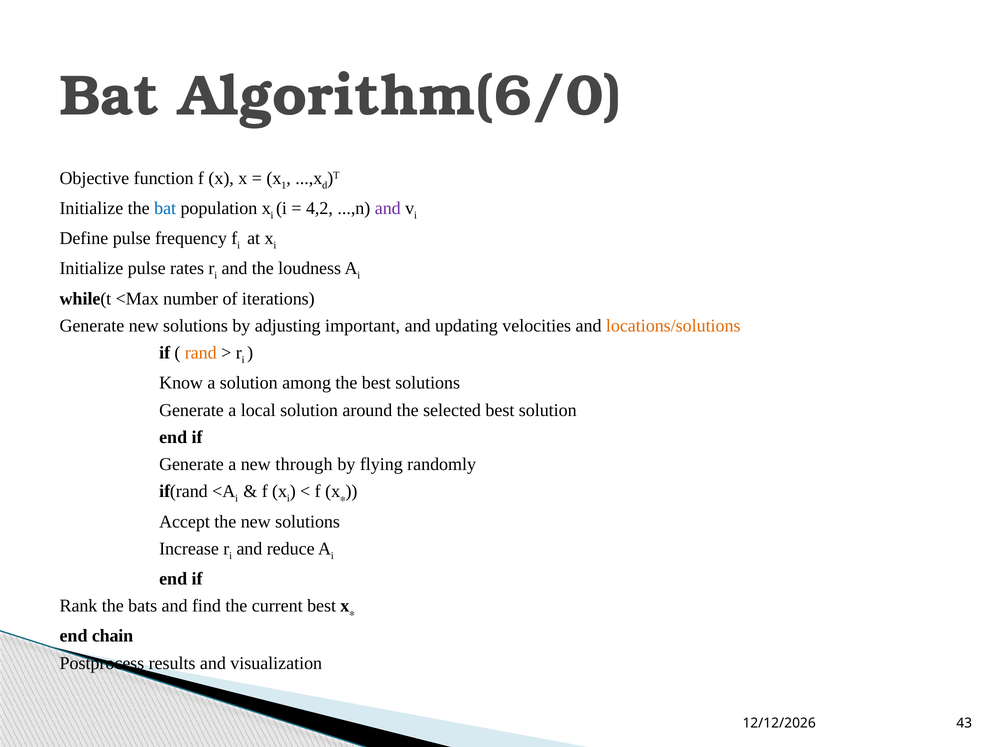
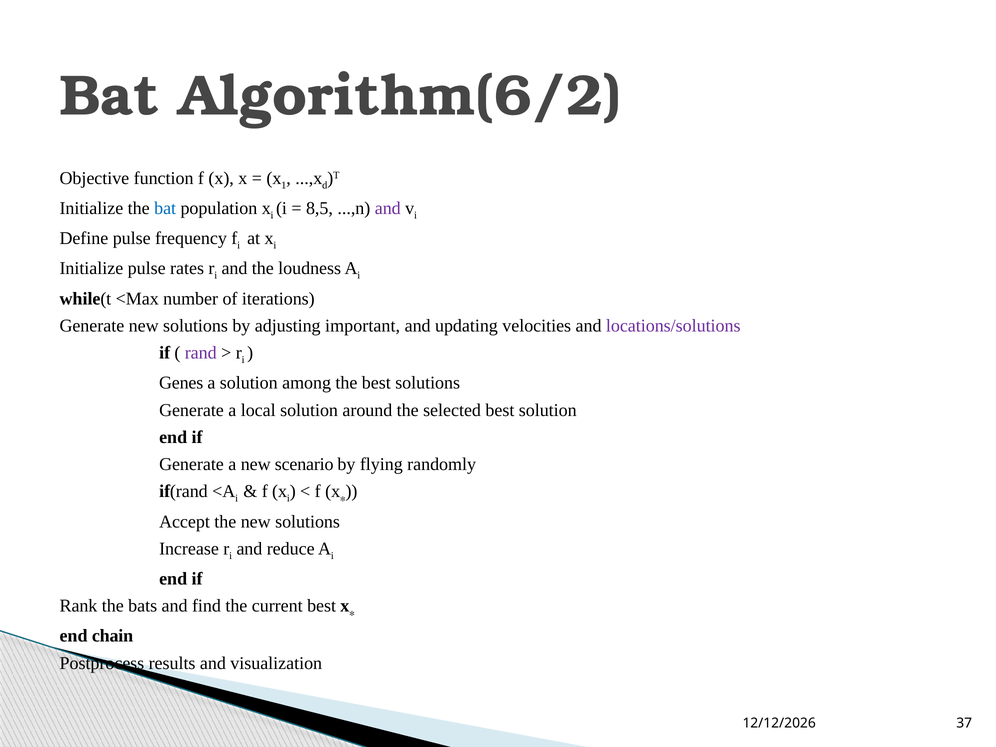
Algorithm(6/0: Algorithm(6/0 -> Algorithm(6/2 (400, 96)
4,2: 4,2 -> 8,5 (319, 208)
locations/solutions colour: orange -> purple (673, 326)
rand colour: orange -> purple (201, 353)
Know: Know -> Genes (181, 383)
through: through -> scenario (304, 464)
43: 43 -> 37 (964, 723)
